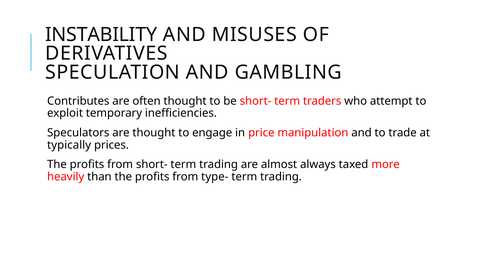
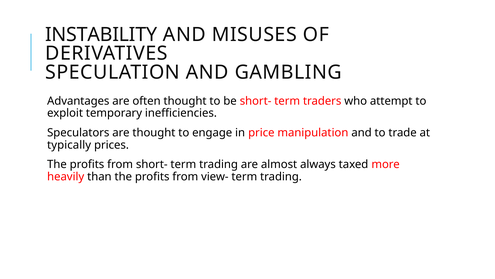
Contributes: Contributes -> Advantages (78, 101)
type-: type- -> view- (215, 176)
